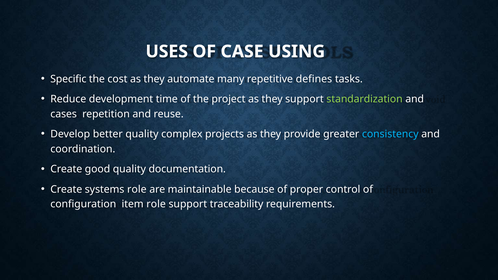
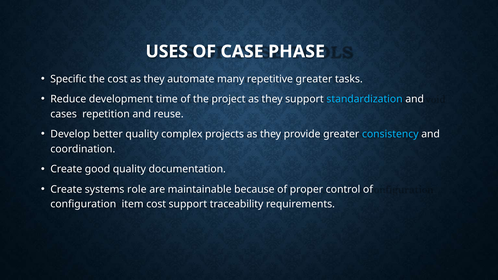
USING: USING -> PHASE (297, 52)
repetitive defines: defines -> greater (314, 79)
standardization colour: light green -> light blue (365, 99)
item role: role -> cost (156, 204)
